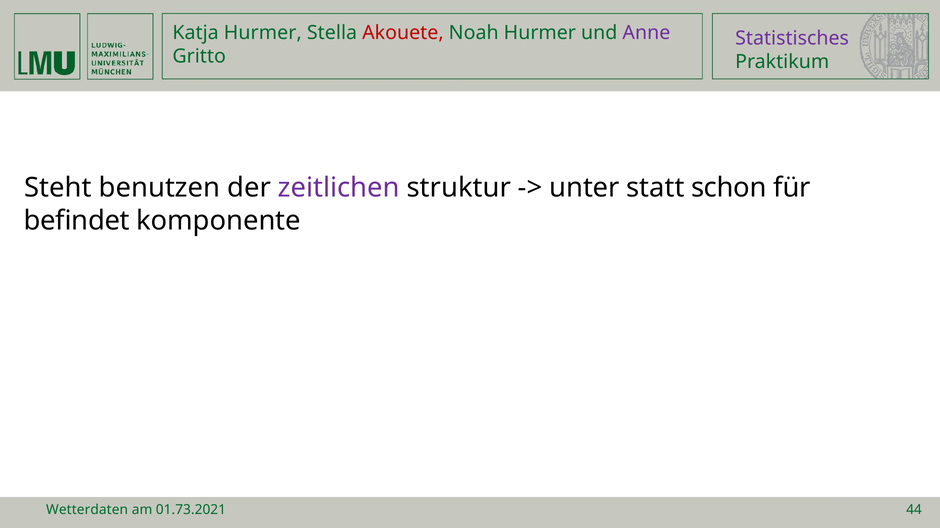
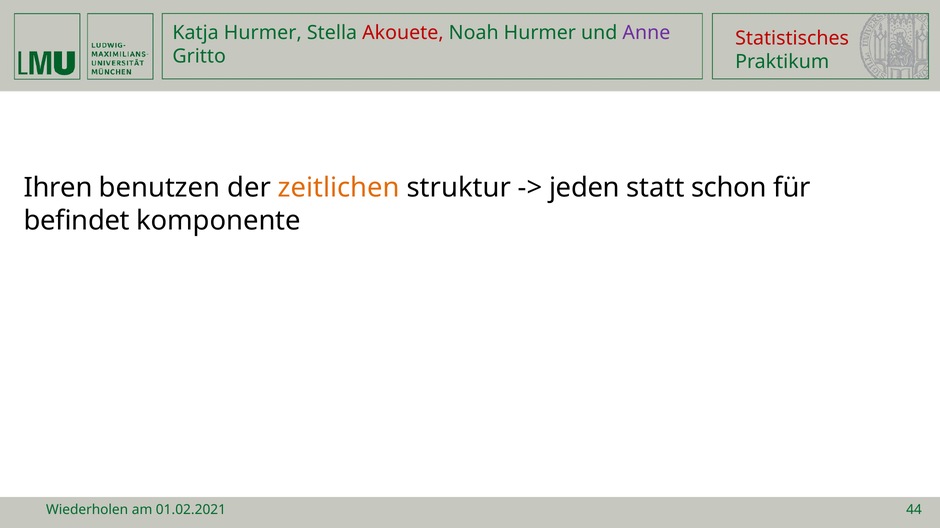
Statistisches colour: purple -> red (792, 38)
Steht: Steht -> Ihren (58, 188)
zeitlichen colour: purple -> orange (339, 188)
unter: unter -> jeden (584, 188)
Wetterdaten: Wetterdaten -> Wiederholen (87, 511)
01.73.2021: 01.73.2021 -> 01.02.2021 (191, 511)
